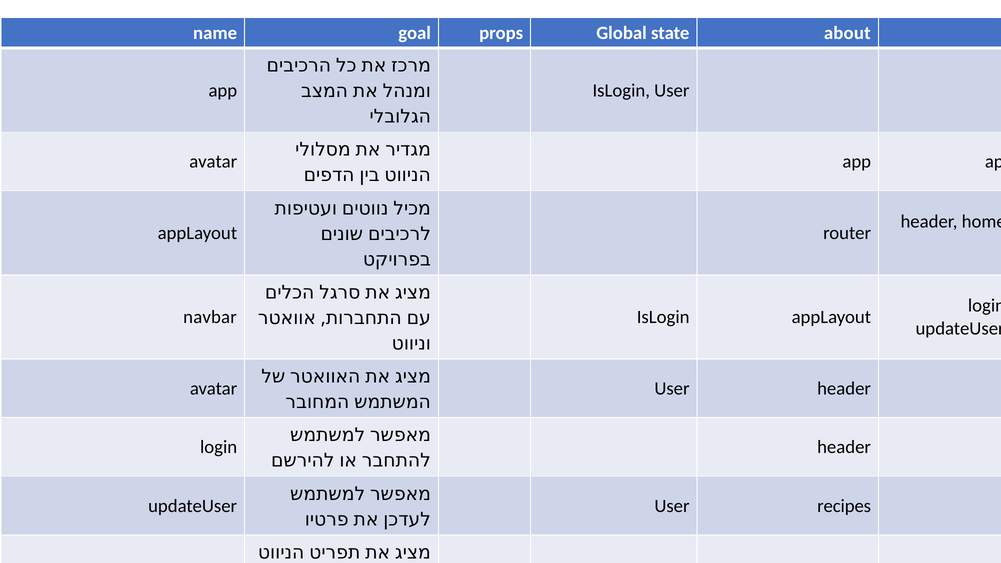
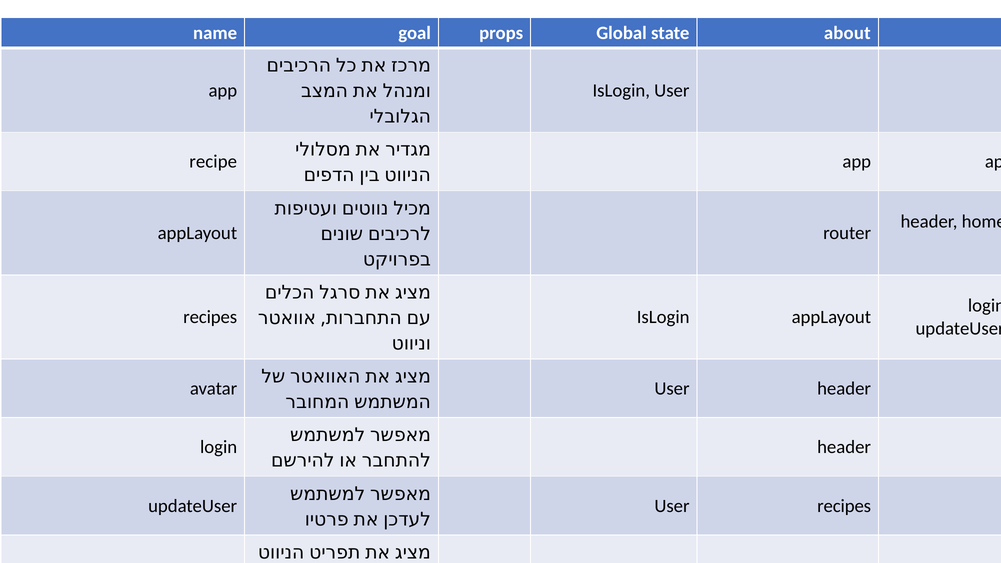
avatar: avatar -> recipe (213, 162)
navbar: navbar -> recipes (210, 317)
